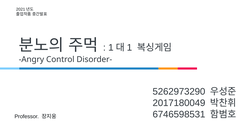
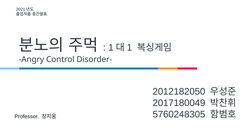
5262973290: 5262973290 -> 2012182050 (179, 92)
6746598531: 6746598531 -> 5760248305 (179, 115)
